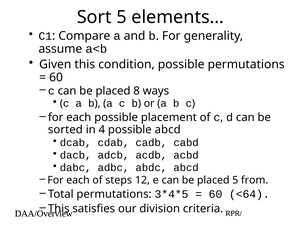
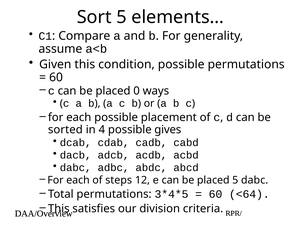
8: 8 -> 0 (137, 91)
possible abcd: abcd -> gives (168, 130)
5 from: from -> dabc (255, 180)
